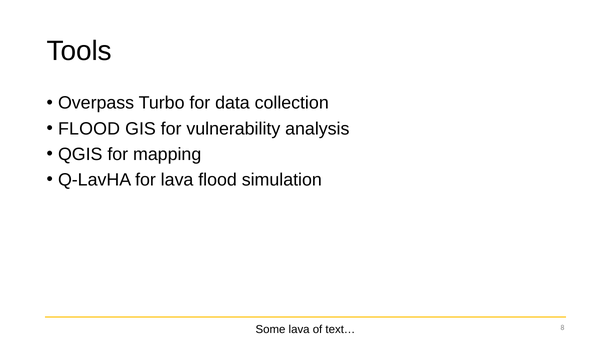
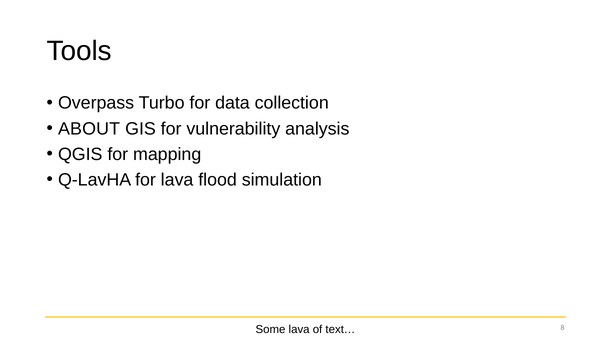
FLOOD: FLOOD -> ABOUT (89, 129)
